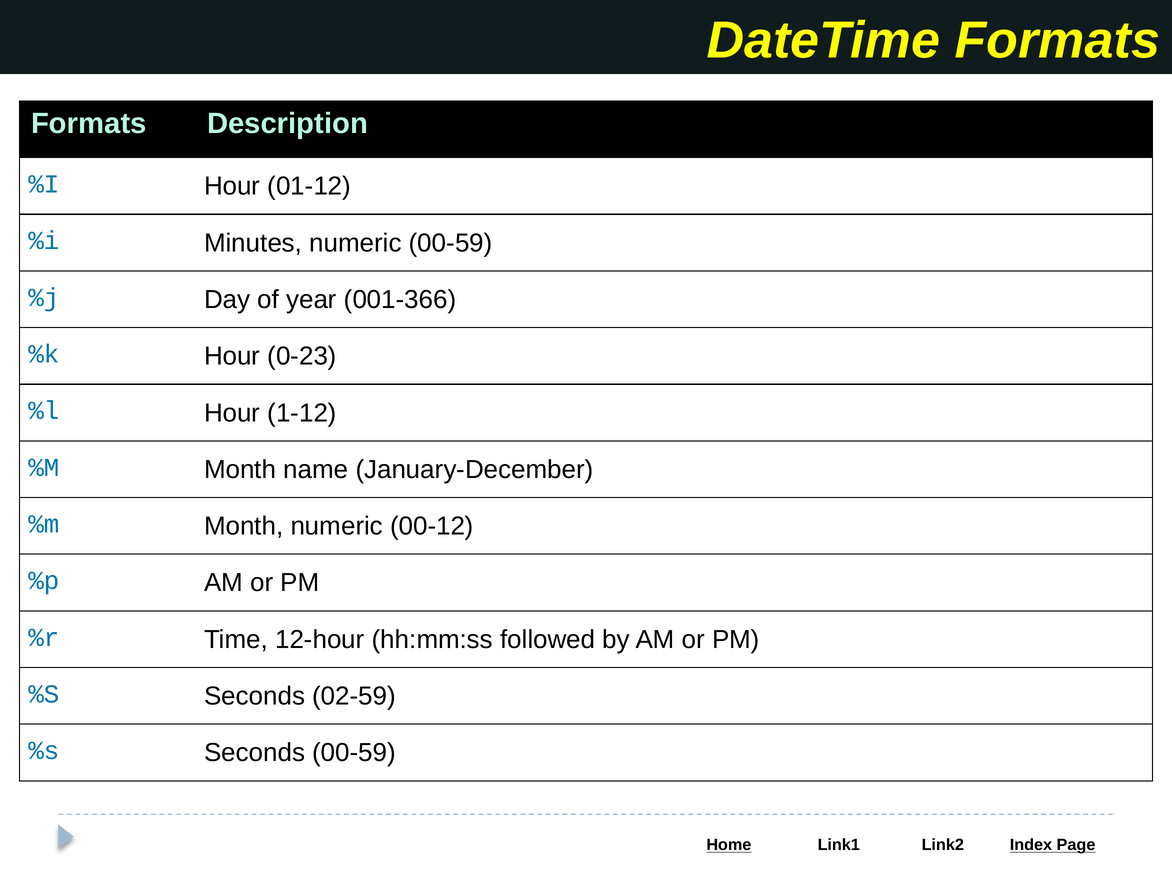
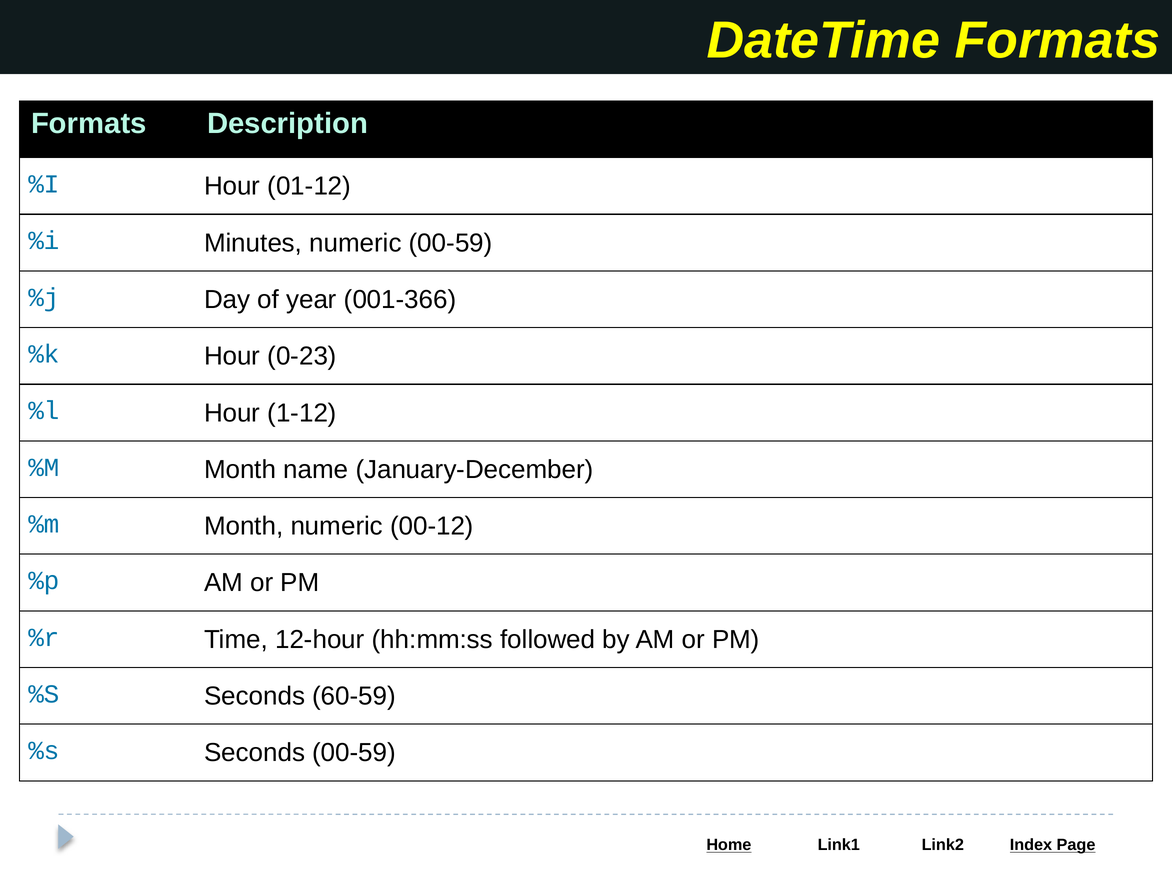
02-59: 02-59 -> 60-59 (354, 696)
